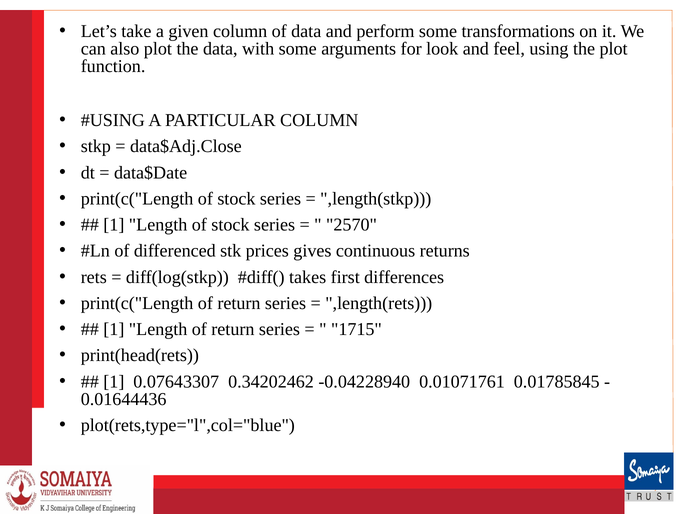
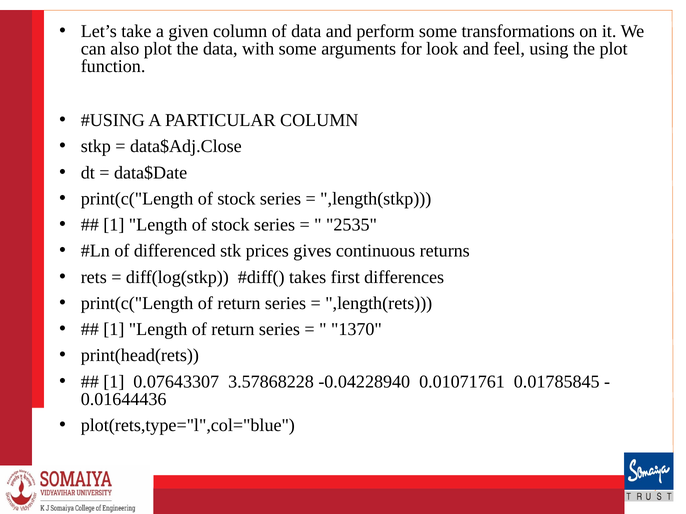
2570: 2570 -> 2535 (352, 225)
1715: 1715 -> 1370 (356, 330)
0.34202462: 0.34202462 -> 3.57868228 (271, 382)
